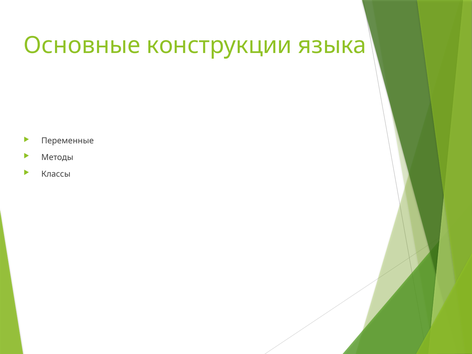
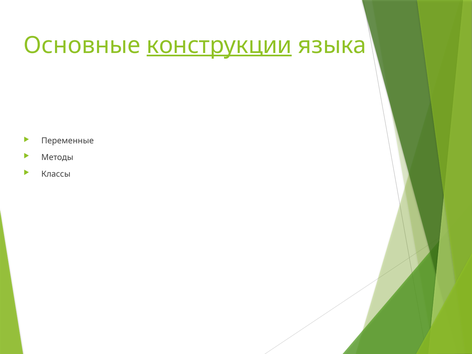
конструкции underline: none -> present (219, 45)
